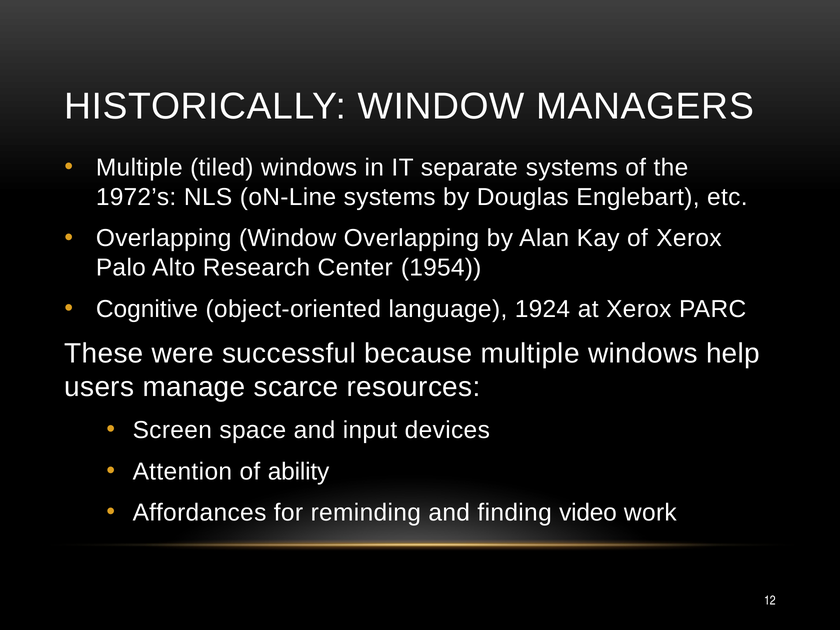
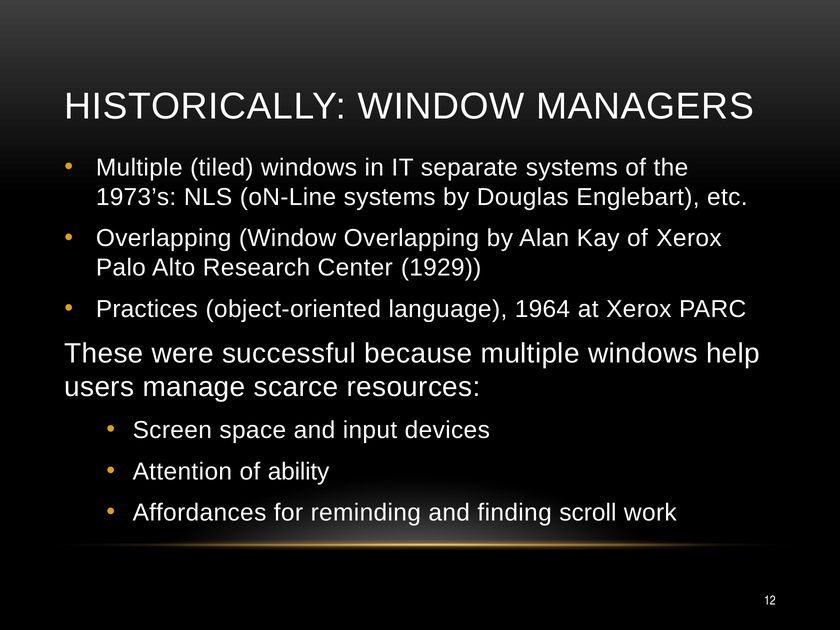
1972’s: 1972’s -> 1973’s (136, 197)
1954: 1954 -> 1929 (441, 268)
Cognitive: Cognitive -> Practices (147, 309)
1924: 1924 -> 1964 (542, 309)
video: video -> scroll (588, 513)
